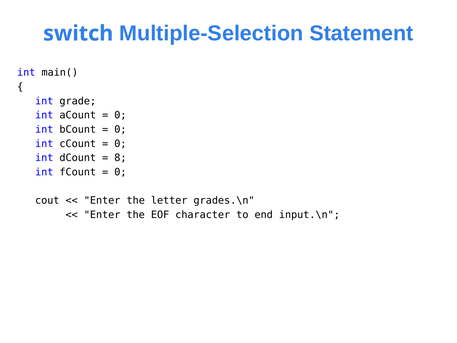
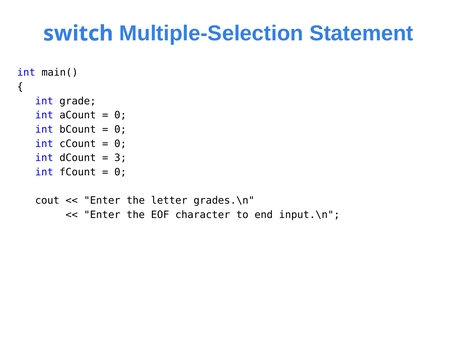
8: 8 -> 3 (120, 158)
